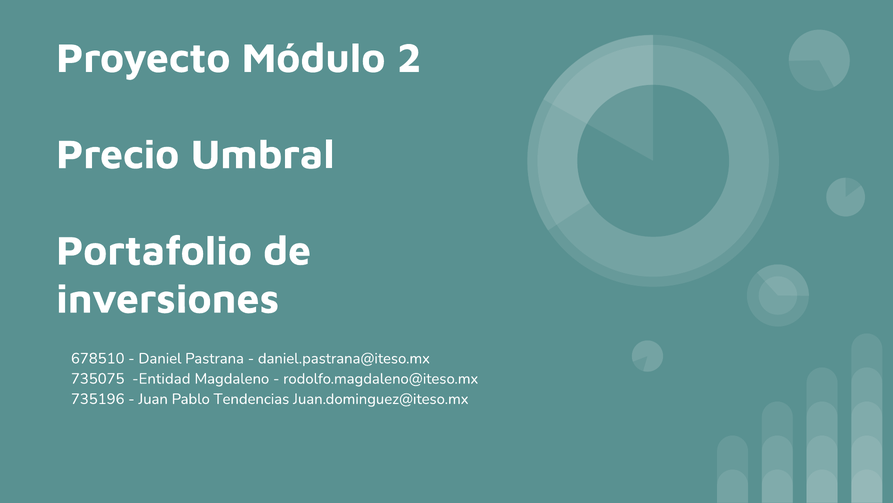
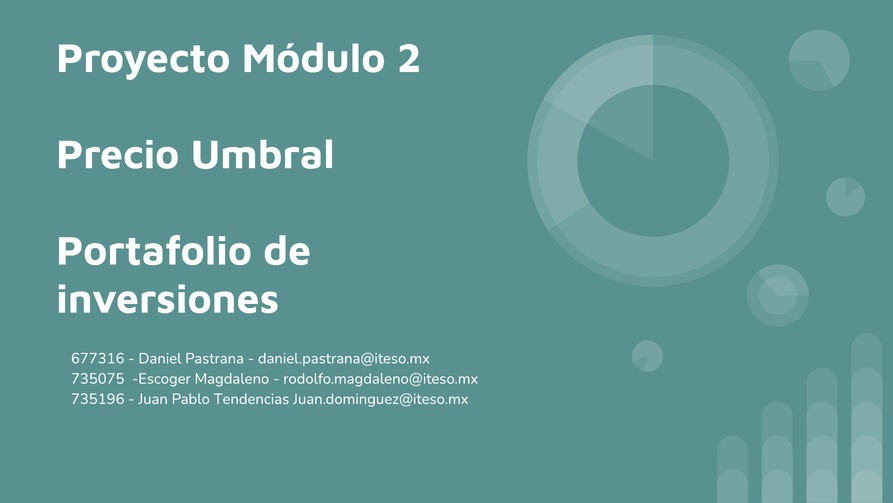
678510: 678510 -> 677316 (98, 358)
Entidad: Entidad -> Escoger (161, 378)
